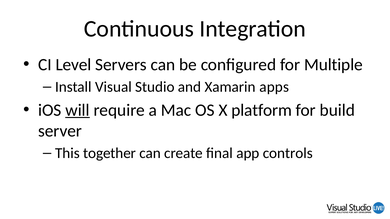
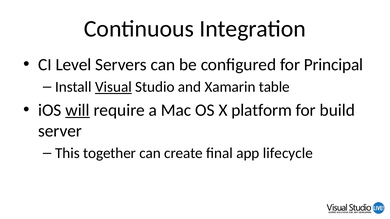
Multiple: Multiple -> Principal (333, 65)
Visual underline: none -> present (113, 87)
apps: apps -> table (274, 87)
controls: controls -> lifecycle (288, 153)
